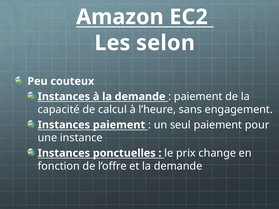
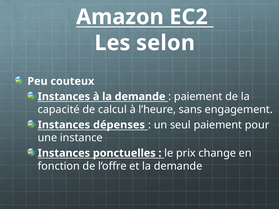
Instances paiement: paiement -> dépenses (119, 125)
